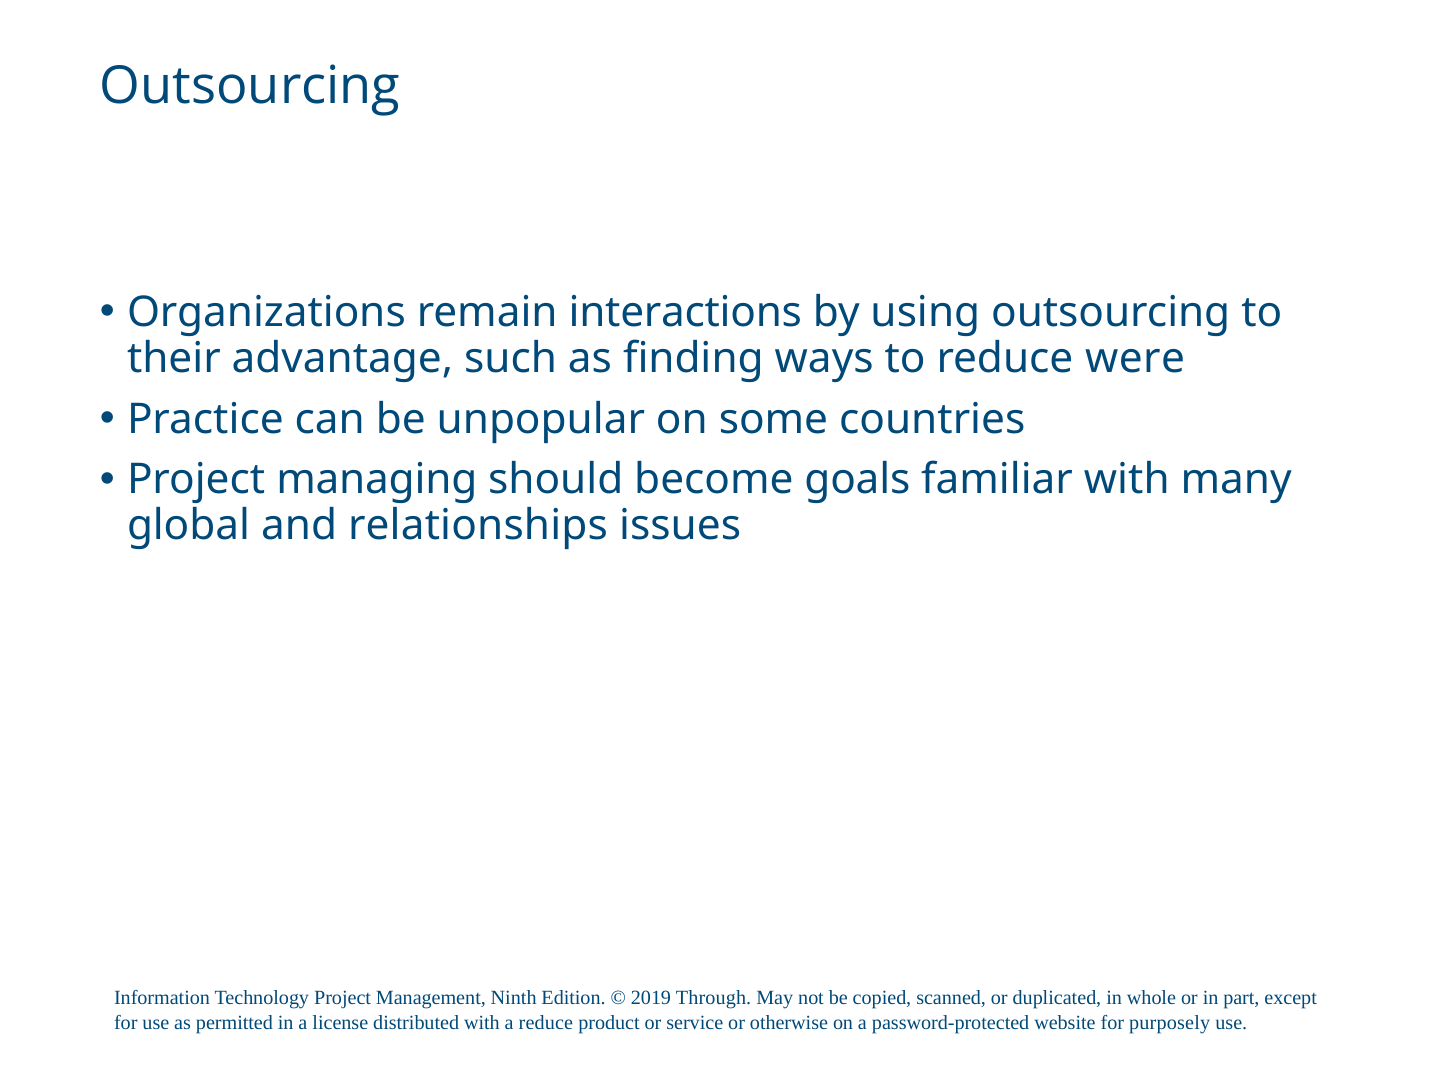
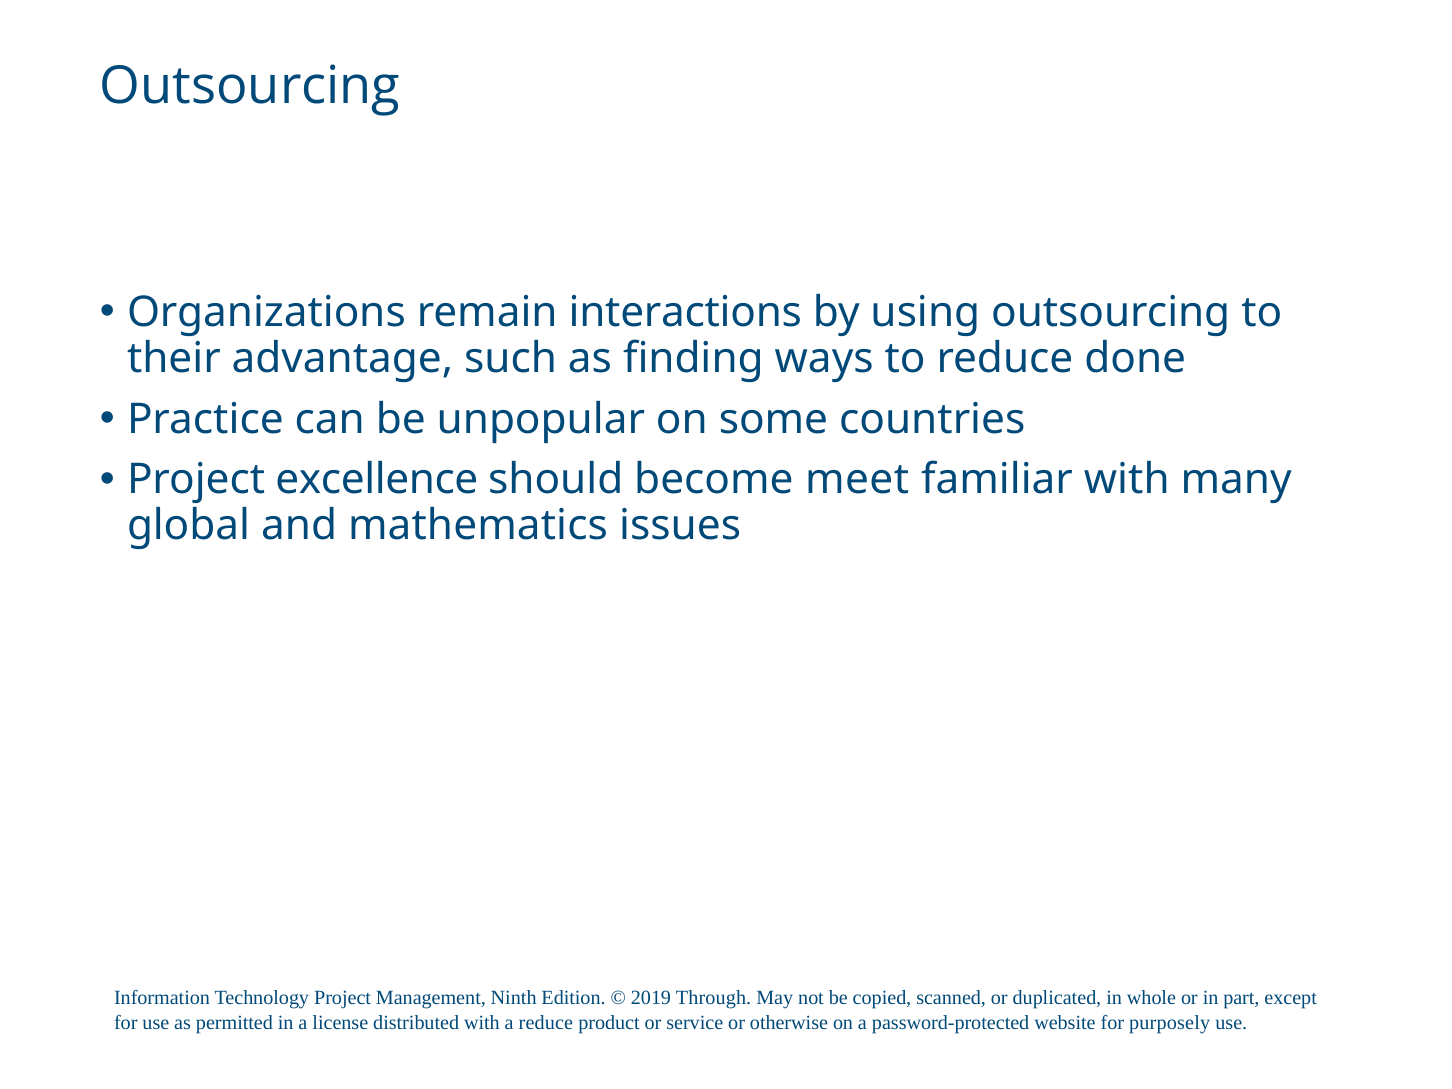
were: were -> done (1135, 358)
managing: managing -> excellence (377, 480)
goals: goals -> meet (857, 480)
relationships: relationships -> mathematics (478, 526)
